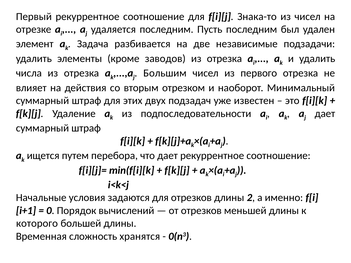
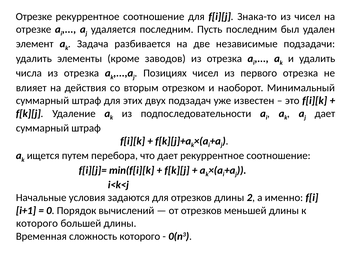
Первый: Первый -> Отрезке (34, 16)
Большим: Большим -> Позициях (165, 73)
сложность хранятся: хранятся -> которого (140, 236)
